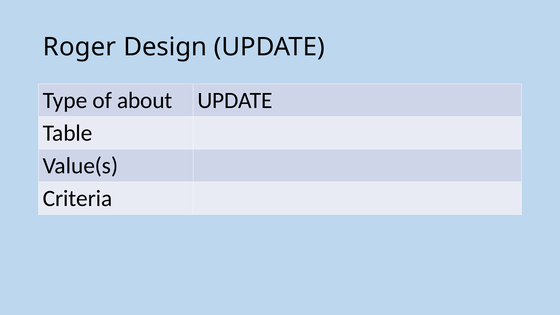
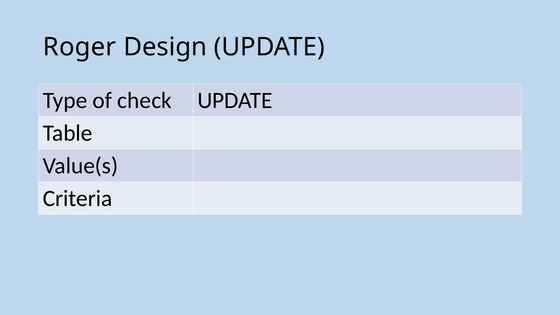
about: about -> check (145, 100)
